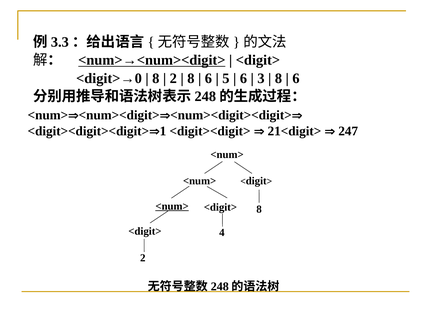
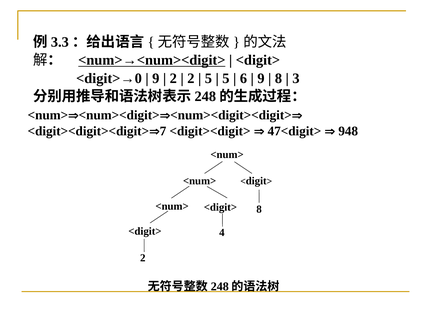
8: 8 -> 9 (156, 78)
8: 8 -> 2 (191, 78)
6: 6 -> 5 (208, 78)
3: 3 -> 9 (261, 78)
6: 6 -> 3 (296, 78)
1: 1 -> 7 (163, 131)
21<digit>: 21<digit> -> 47<digit> (294, 131)
247: 247 -> 948 (348, 131)
<num> underline: present -> none (172, 206)
